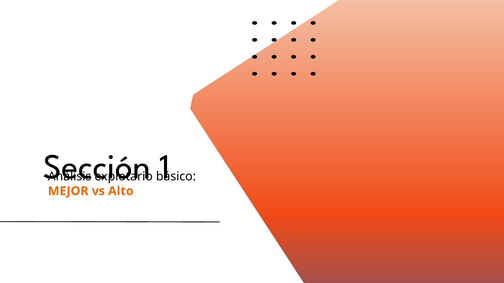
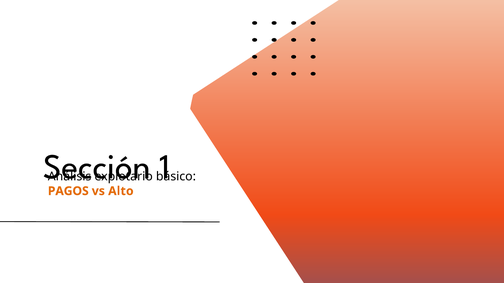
MEJOR: MEJOR -> PAGOS (68, 191)
